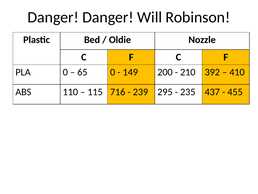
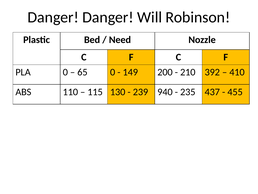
Oldie: Oldie -> Need (120, 40)
716: 716 -> 130 (118, 92)
295: 295 -> 940 (165, 92)
